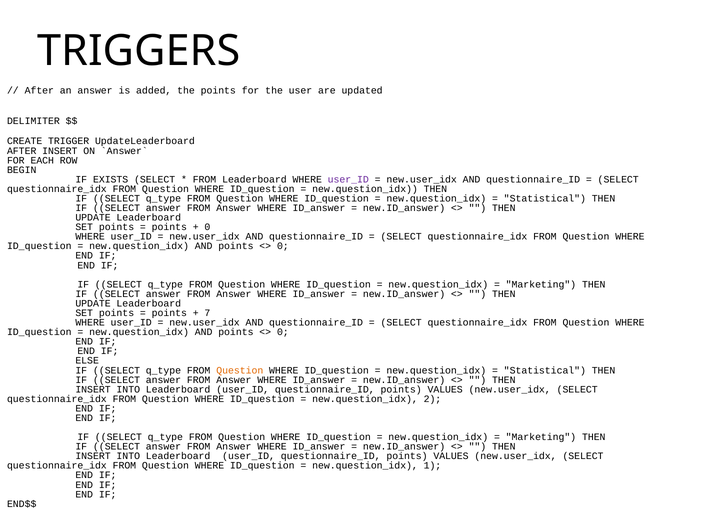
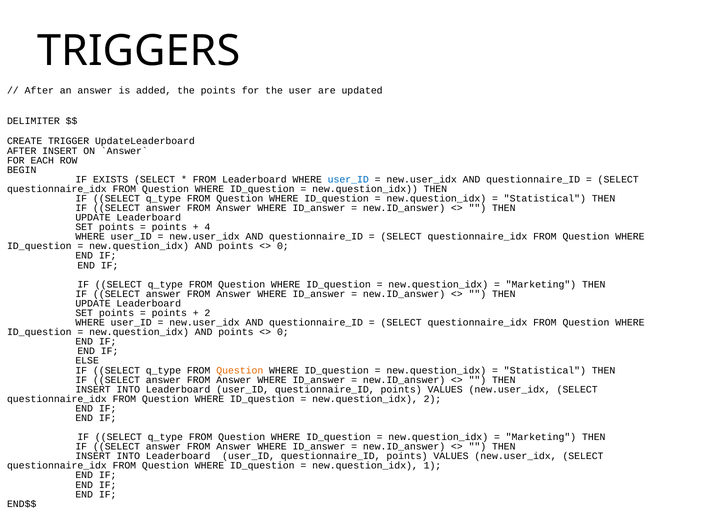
user_ID colour: purple -> blue (348, 179)
0: 0 -> 4 (207, 227)
7: 7 -> 2 (207, 313)
